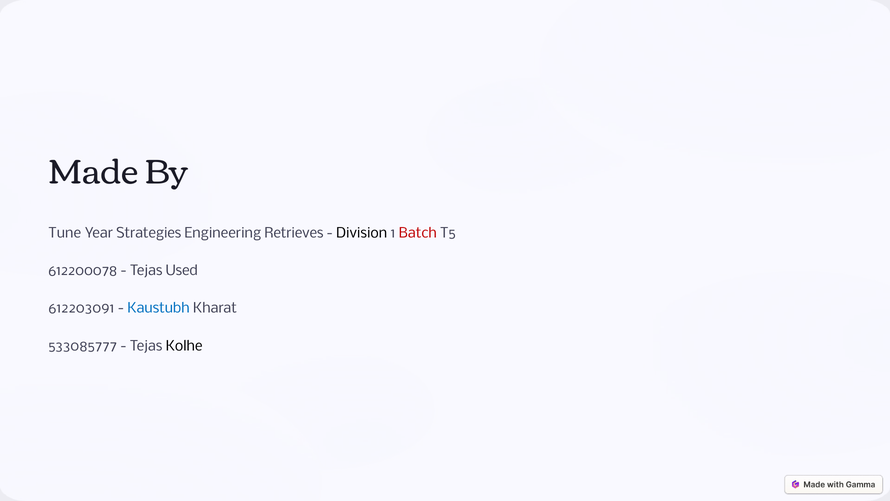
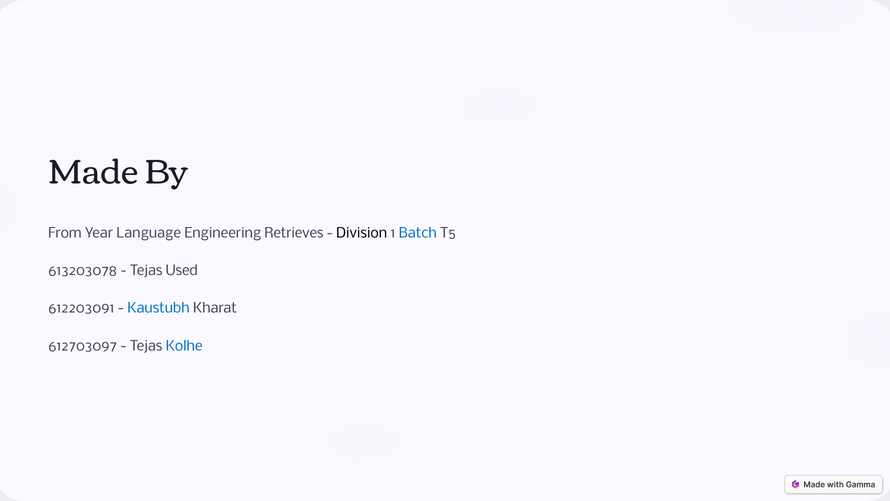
Tune: Tune -> From (65, 233)
Strategies: Strategies -> Language (149, 233)
Batch colour: red -> blue (418, 233)
612200078: 612200078 -> 613203078 (83, 271)
533085777: 533085777 -> 612703097 (83, 346)
Kolhe colour: black -> blue (184, 346)
